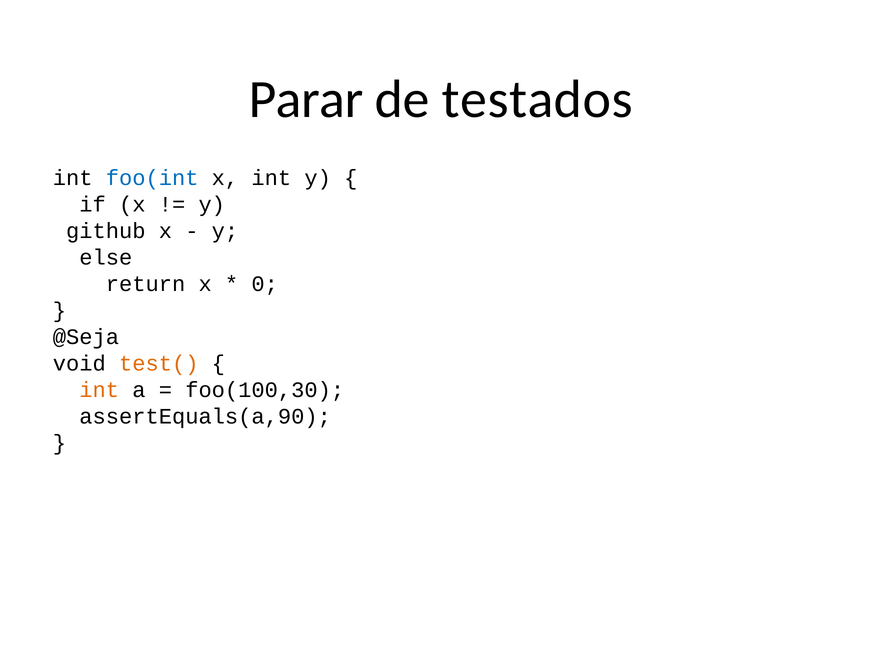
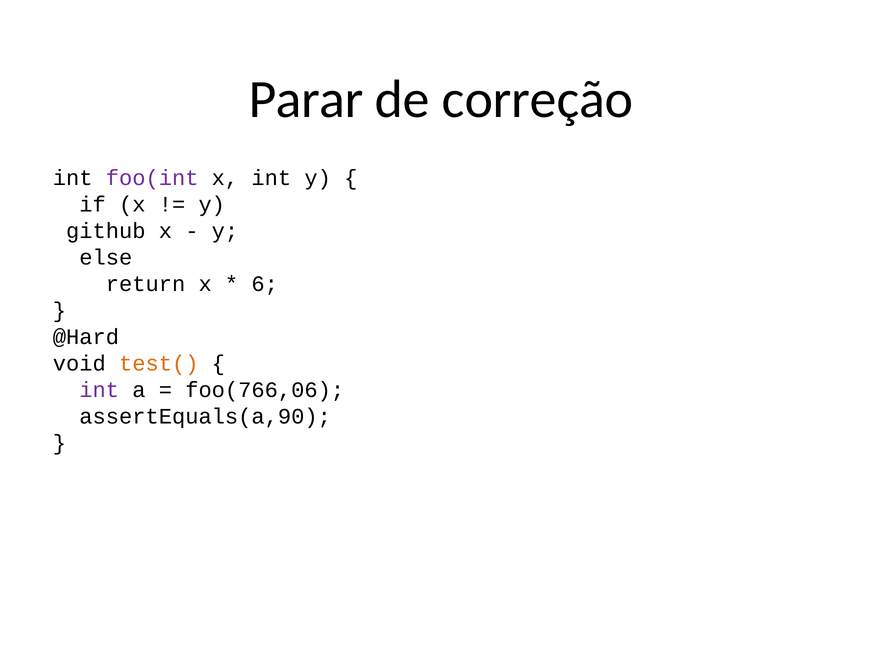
testados: testados -> correção (538, 99)
foo(int colour: blue -> purple (152, 178)
0: 0 -> 6 (265, 284)
@Seja: @Seja -> @Hard (86, 337)
int colour: orange -> purple (99, 390)
foo(100,30: foo(100,30 -> foo(766,06 (265, 390)
